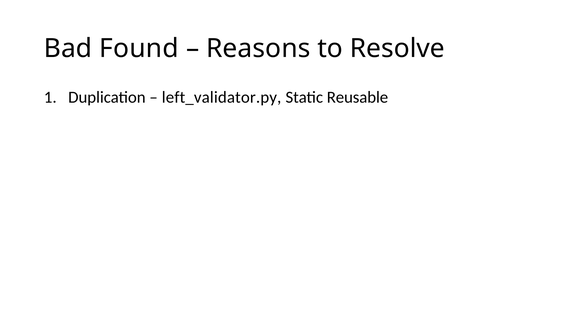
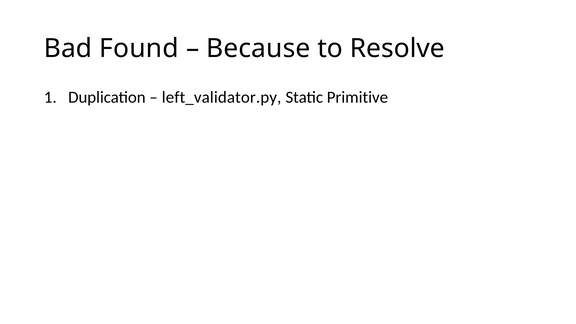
Reasons: Reasons -> Because (258, 48)
Reusable: Reusable -> Primitive (357, 97)
